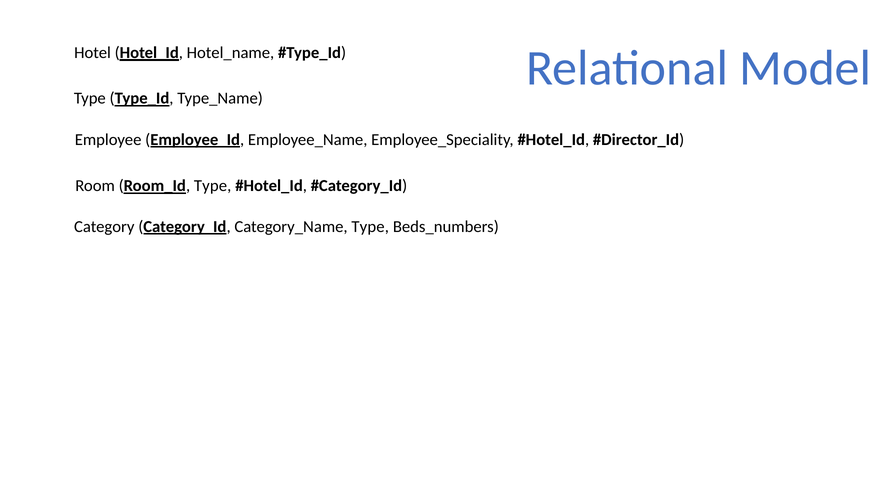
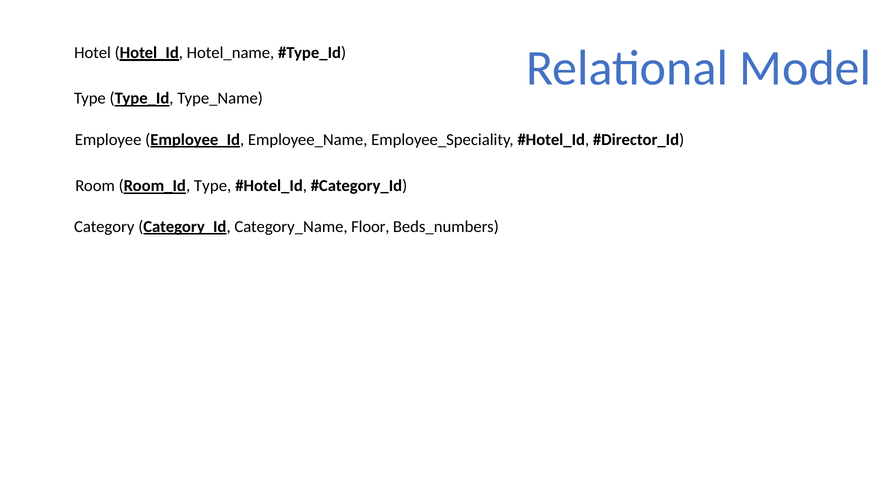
Category_Name Type: Type -> Floor (370, 226)
